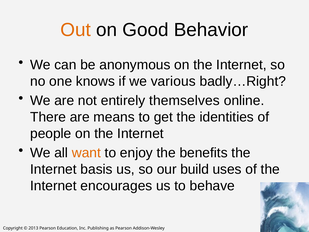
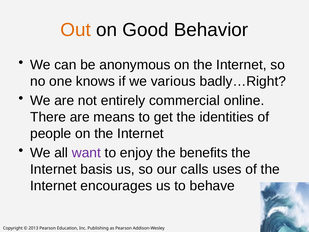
themselves: themselves -> commercial (184, 101)
want colour: orange -> purple (86, 153)
build: build -> calls (195, 169)
